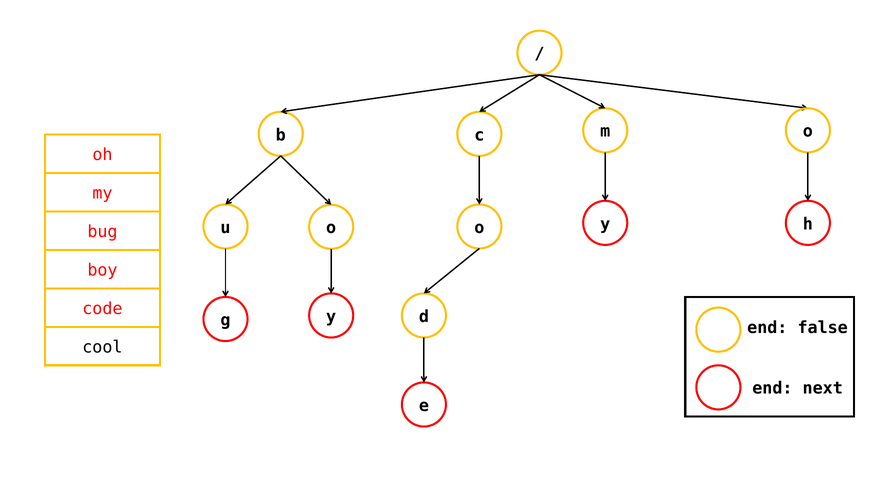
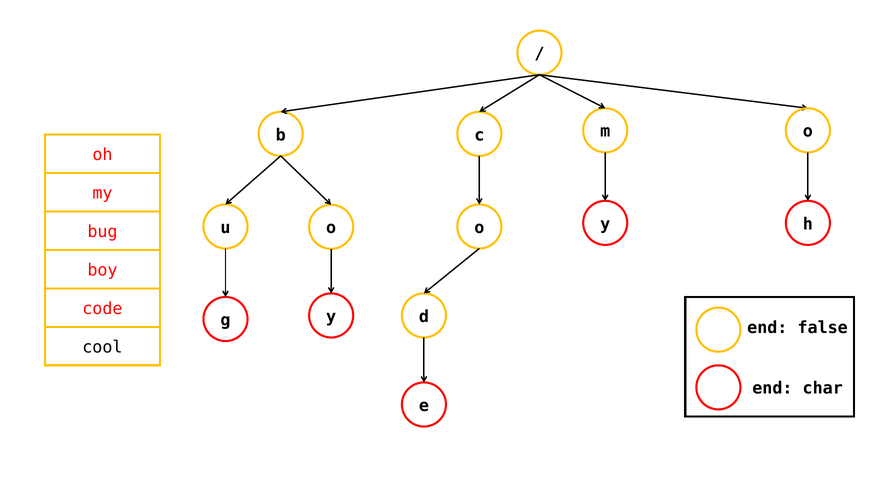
next: next -> char (823, 388)
